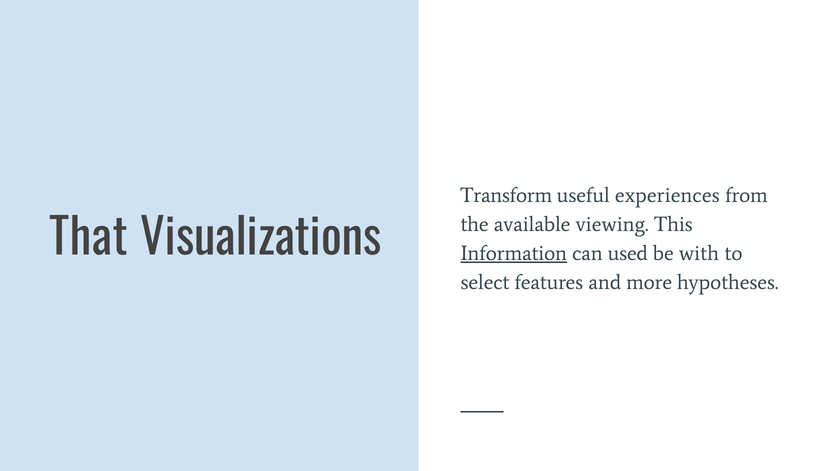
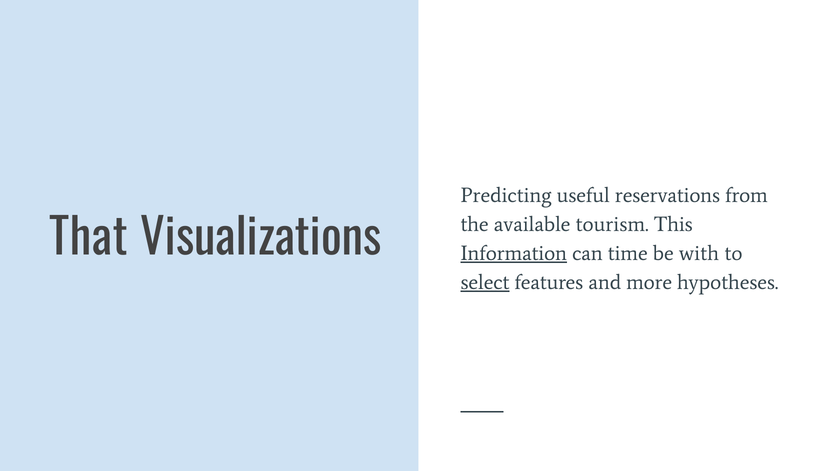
Transform: Transform -> Predicting (506, 195)
experiences: experiences -> reservations (667, 195)
viewing: viewing -> tourism (612, 224)
used: used -> time (628, 253)
select underline: none -> present (485, 282)
